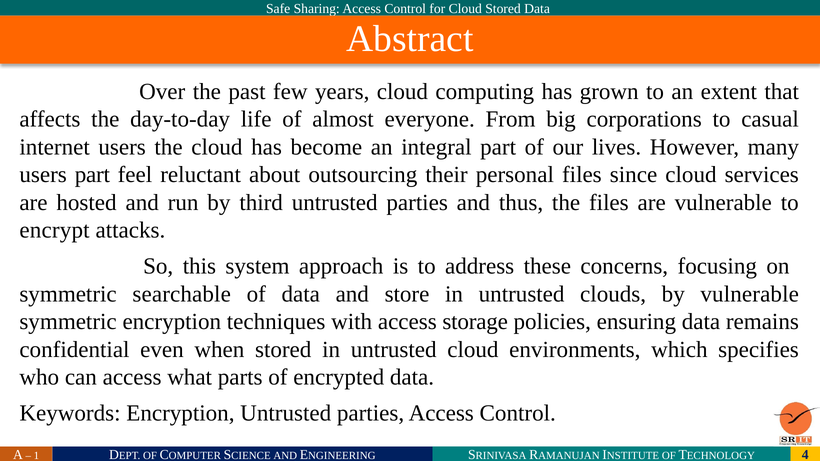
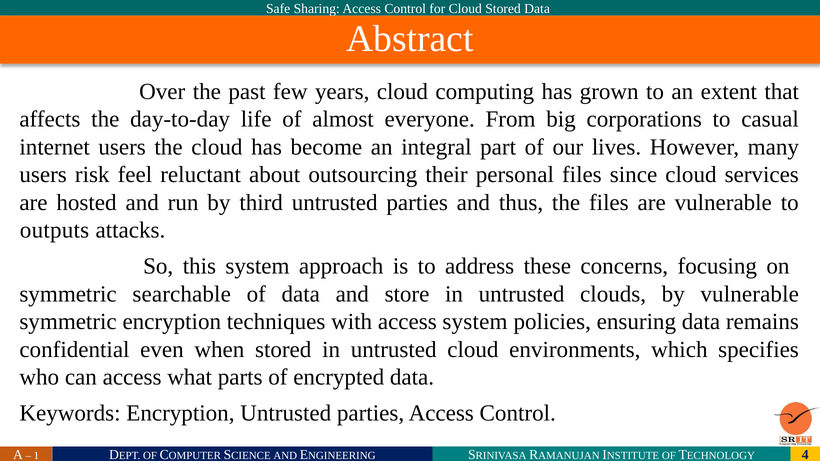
users part: part -> risk (92, 175)
encrypt: encrypt -> outputs (55, 230)
access storage: storage -> system (475, 322)
